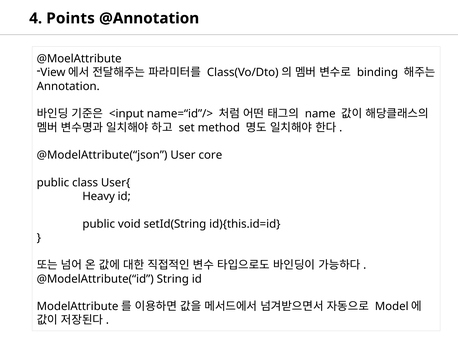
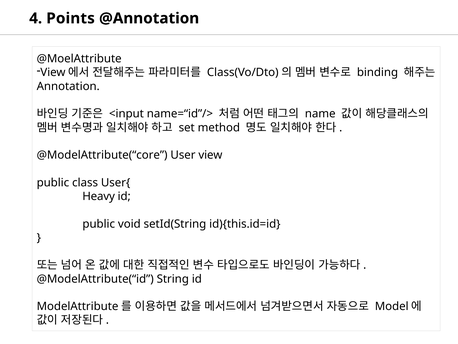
@ModelAttribute(“json: @ModelAttribute(“json -> @ModelAttribute(“core (102, 155)
core: core -> view (210, 155)
